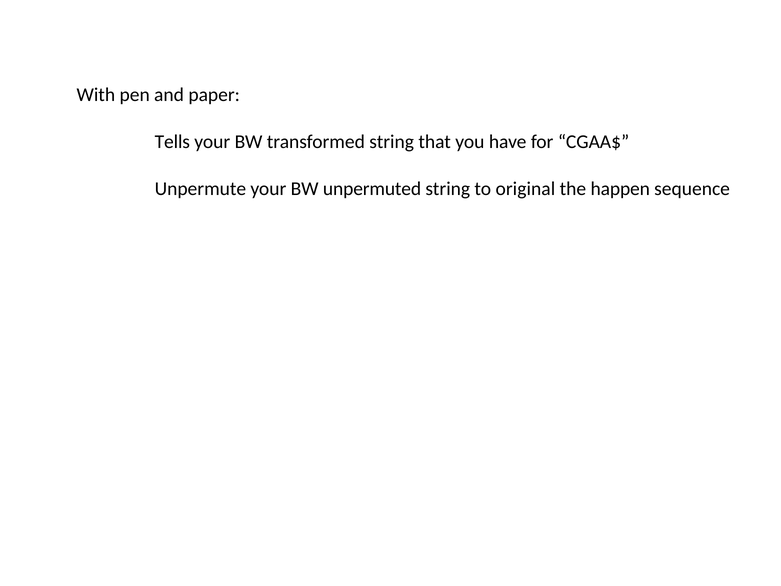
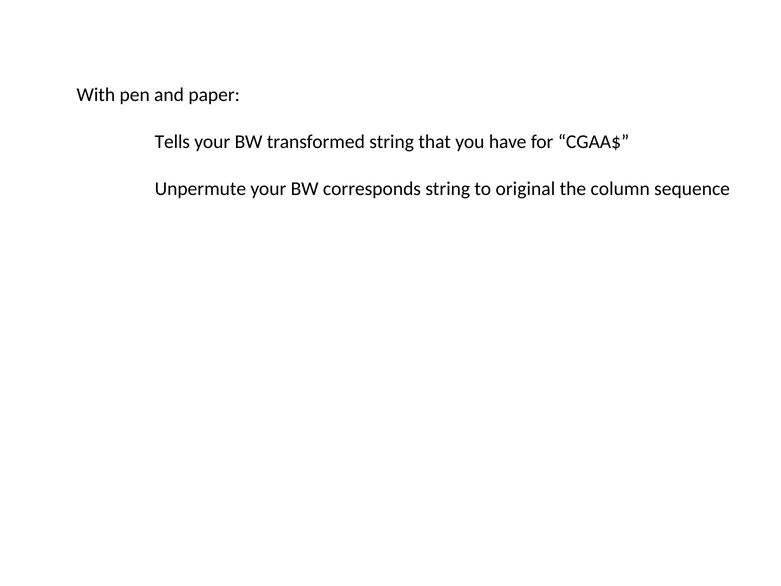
unpermuted: unpermuted -> corresponds (372, 189)
happen: happen -> column (620, 189)
